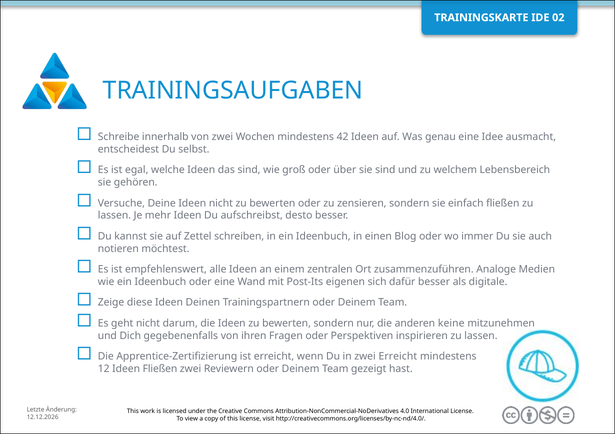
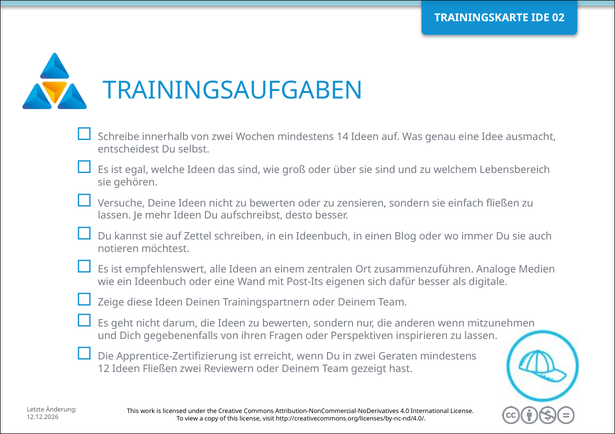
42: 42 -> 14 (343, 137)
anderen keine: keine -> wenn (451, 323)
zwei Erreicht: Erreicht -> Geraten (398, 356)
